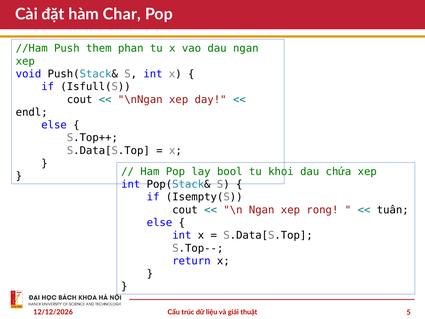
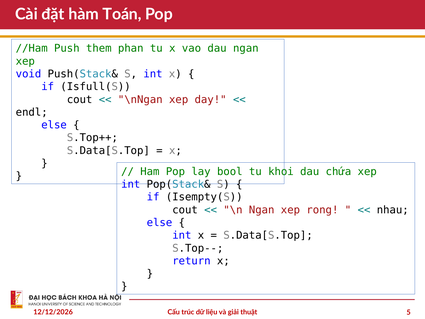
Char: Char -> Toán (122, 14)
tuần: tuần -> nhau (393, 210)
